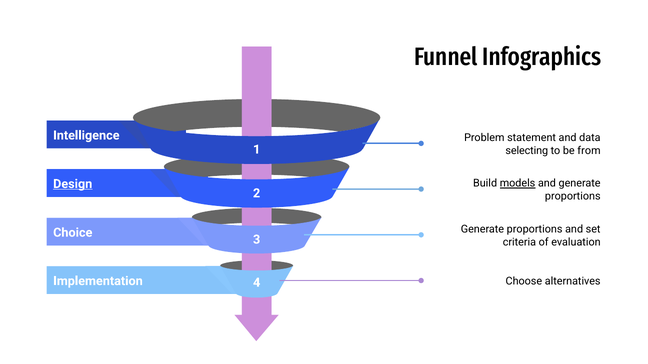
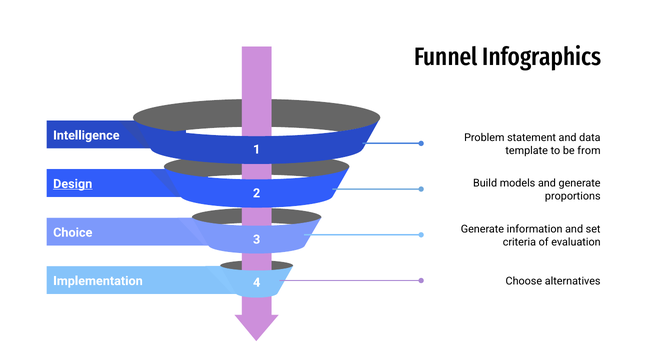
selecting: selecting -> template (527, 151)
models underline: present -> none (518, 184)
proportions: proportions -> information (535, 229)
